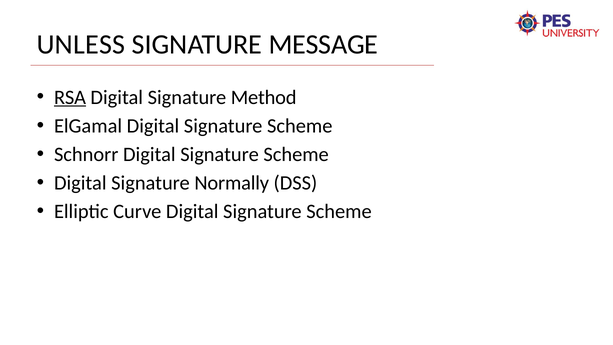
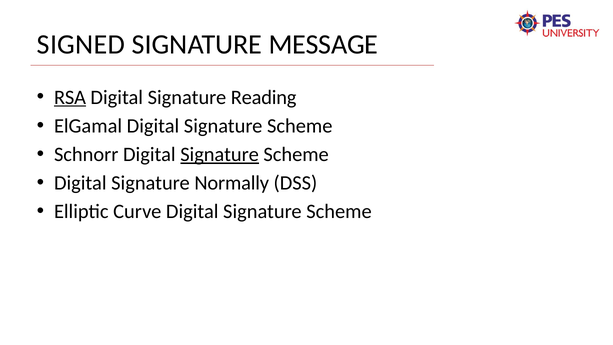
UNLESS: UNLESS -> SIGNED (81, 44)
Method: Method -> Reading (264, 97)
Signature underline: none -> present (220, 154)
